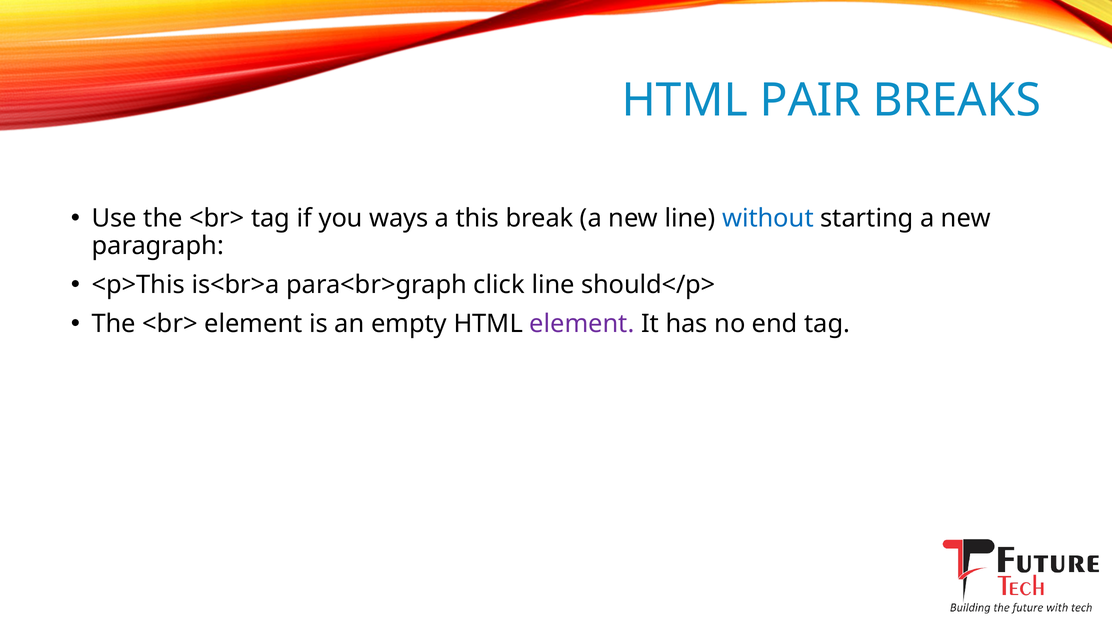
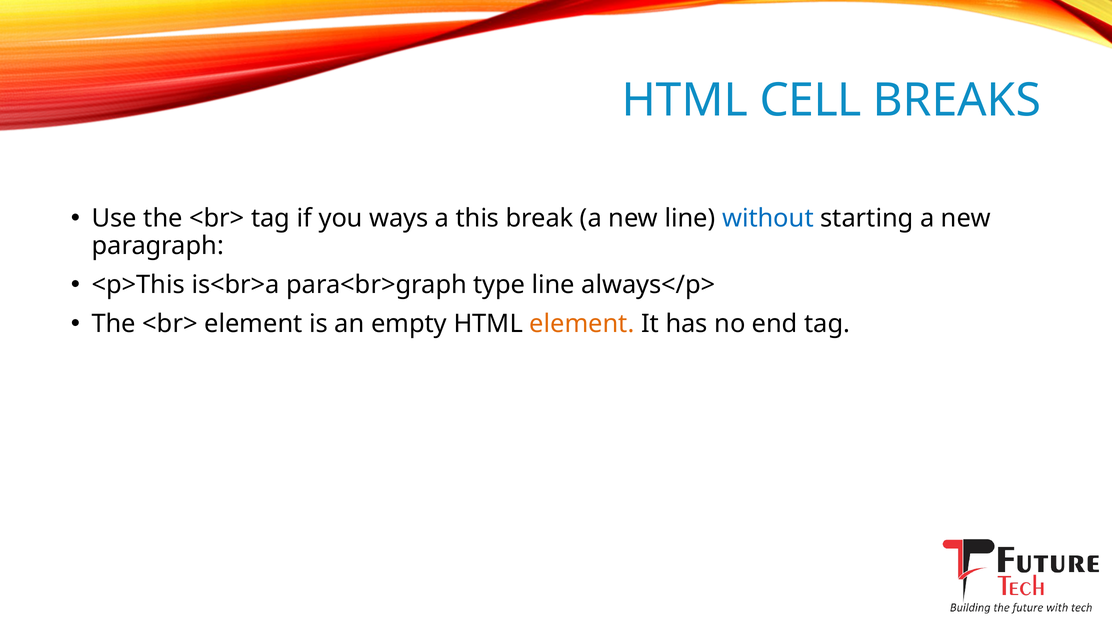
PAIR: PAIR -> CELL (811, 101)
click: click -> type (499, 285)
should</p>: should</p> -> always</p> (648, 285)
element colour: purple -> orange (582, 324)
